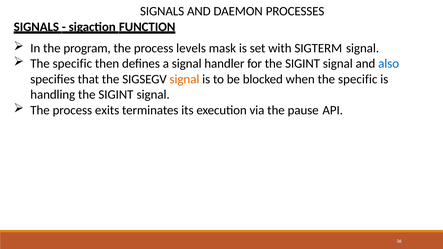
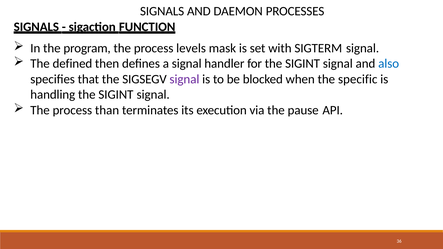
specific: specific -> defined (72, 64)
signal colour: orange -> purple (184, 79)
exits: exits -> than (107, 110)
